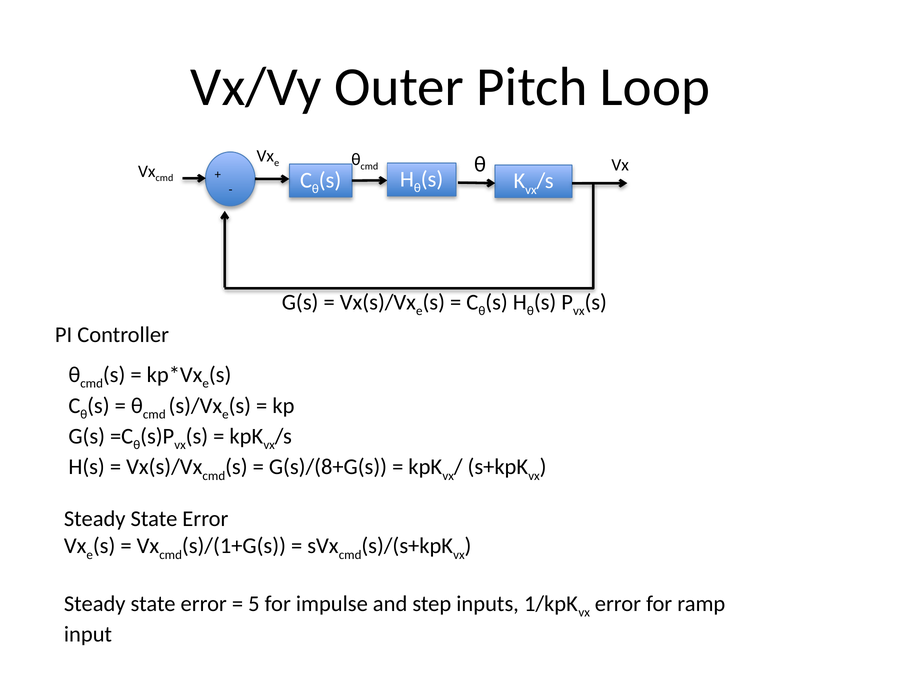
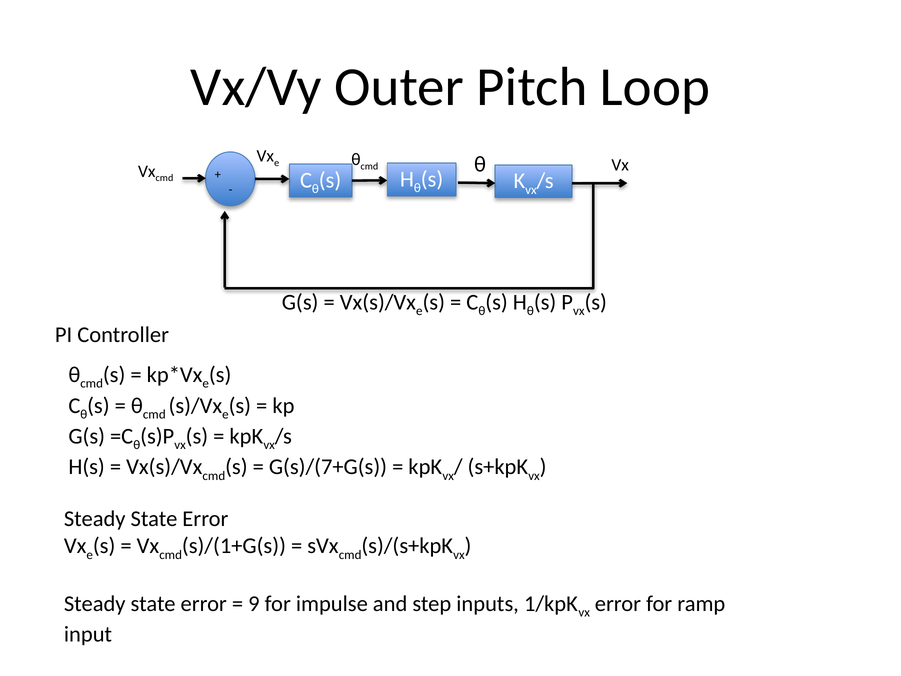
G(s)/(8+G(s: G(s)/(8+G(s -> G(s)/(7+G(s (328, 467)
5: 5 -> 9 (254, 604)
